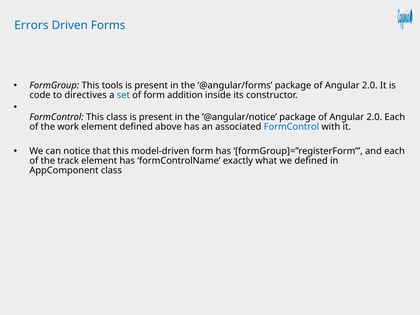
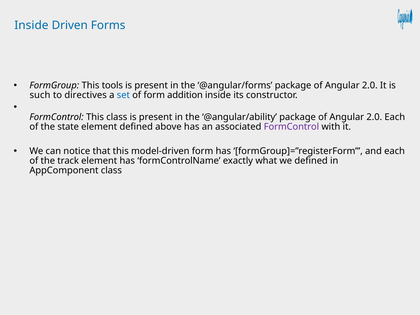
Errors: Errors -> Inside (31, 25)
code: code -> such (40, 95)
@angular/notice: @angular/notice -> @angular/ability (240, 117)
work: work -> state (68, 127)
FormControl colour: blue -> purple (291, 127)
